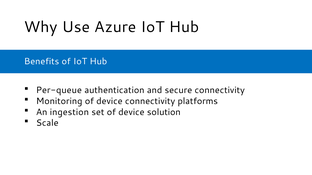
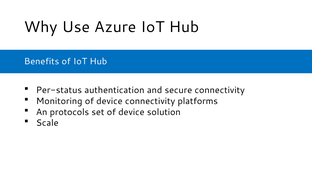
Per-queue: Per-queue -> Per-status (59, 91)
ingestion: ingestion -> protocols (69, 112)
